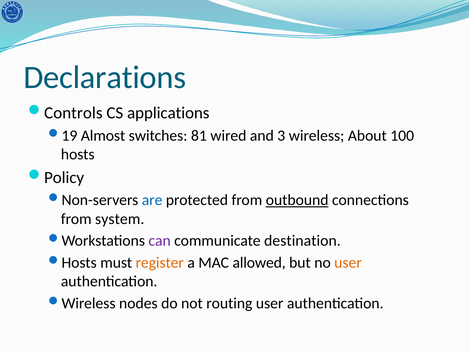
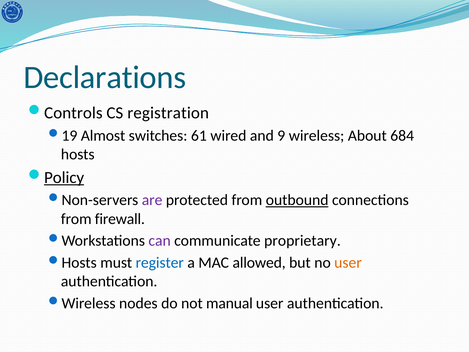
applications: applications -> registration (168, 113)
81: 81 -> 61 (199, 136)
3: 3 -> 9 (281, 136)
100: 100 -> 684 (402, 136)
Policy underline: none -> present (64, 177)
are colour: blue -> purple (152, 200)
system: system -> firewall (120, 219)
destination: destination -> proprietary (302, 241)
register colour: orange -> blue (160, 262)
routing: routing -> manual (229, 303)
